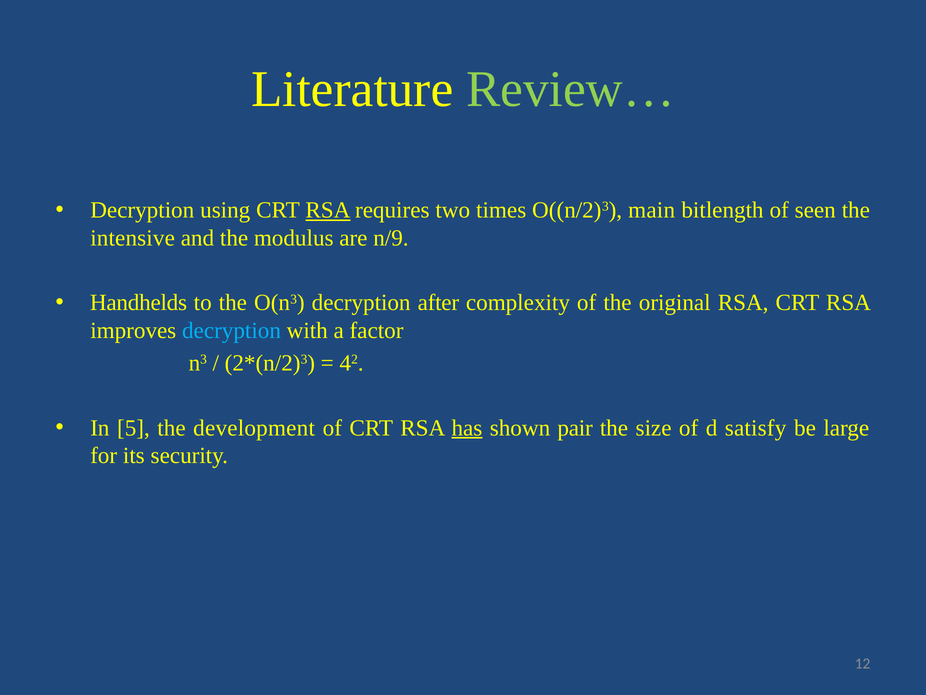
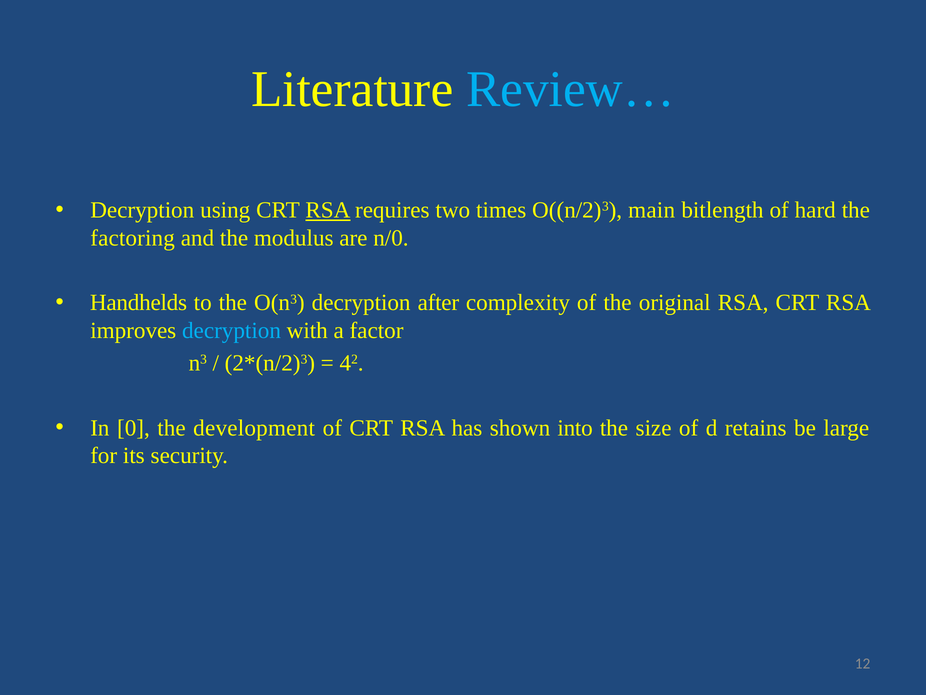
Review… colour: light green -> light blue (570, 89)
seen: seen -> hard (815, 210)
intensive: intensive -> factoring (133, 238)
n/9: n/9 -> n/0 (391, 238)
5: 5 -> 0 (133, 428)
has underline: present -> none (467, 428)
pair: pair -> into (575, 428)
satisfy: satisfy -> retains (756, 428)
